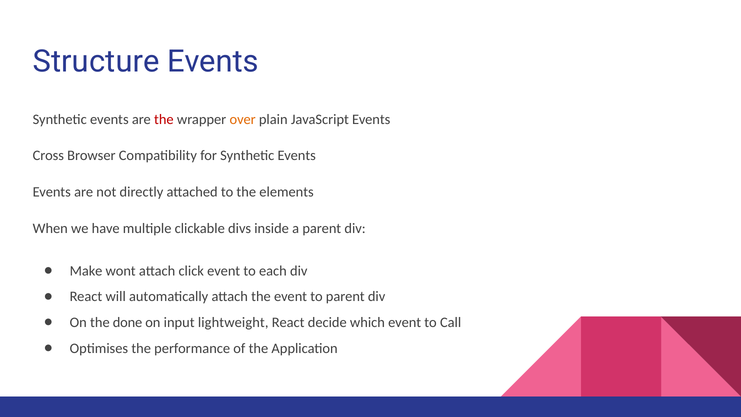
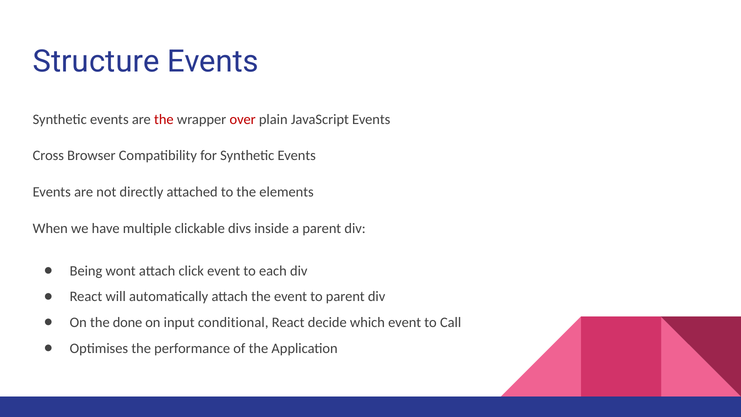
over colour: orange -> red (243, 119)
Make: Make -> Being (86, 271)
lightweight: lightweight -> conditional (233, 323)
